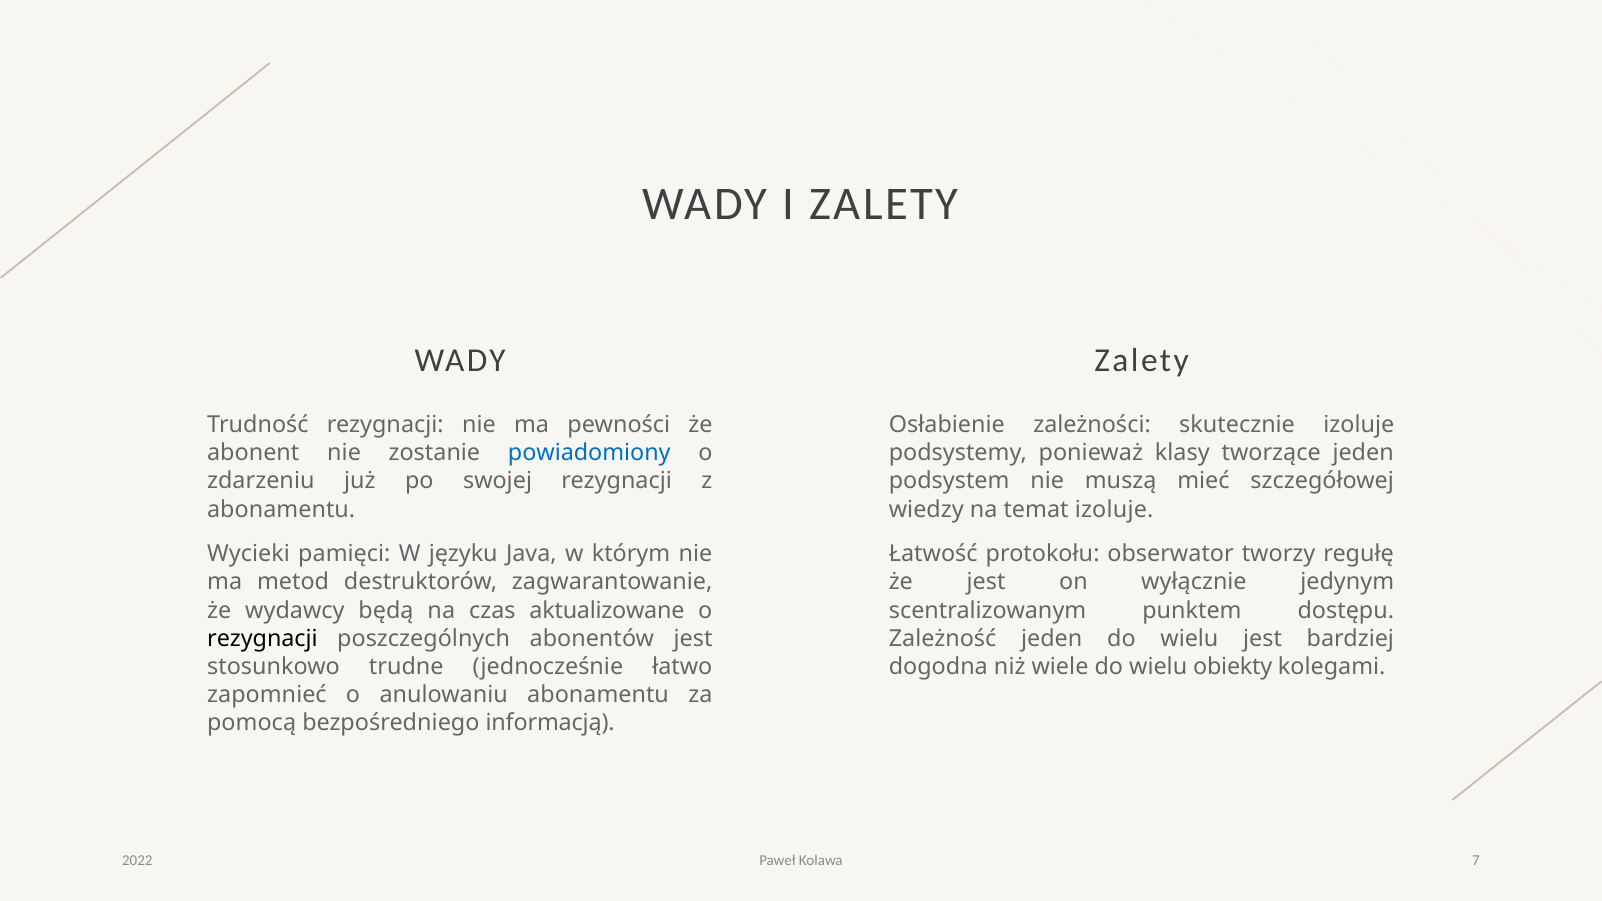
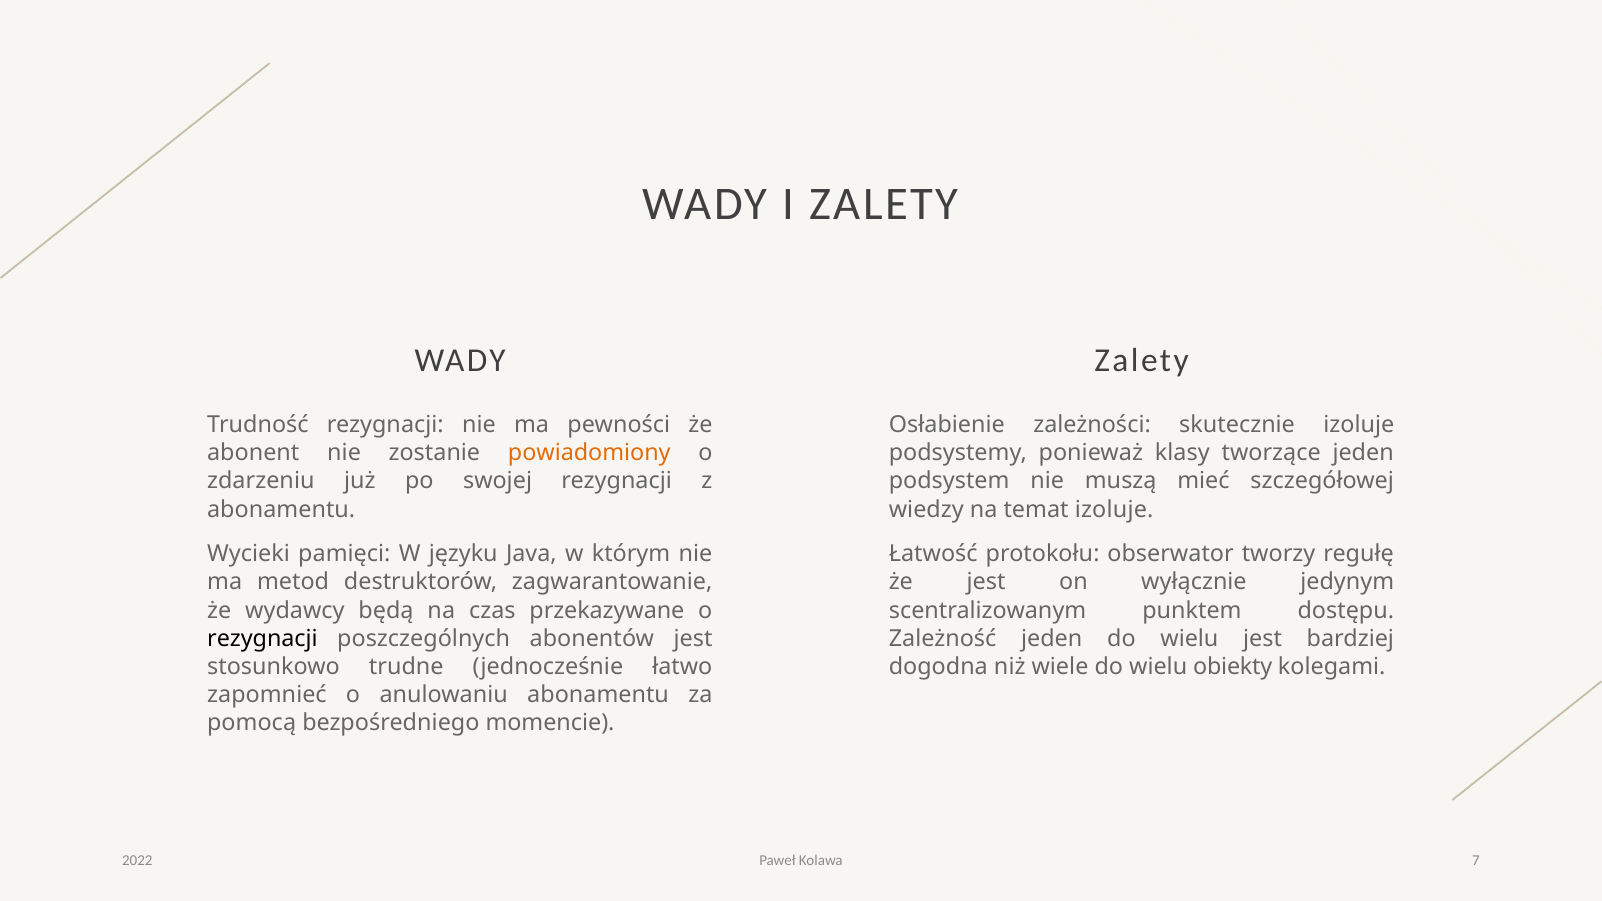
powiadomiony colour: blue -> orange (589, 453)
aktualizowane: aktualizowane -> przekazywane (607, 610)
informacją: informacją -> momencie (550, 723)
